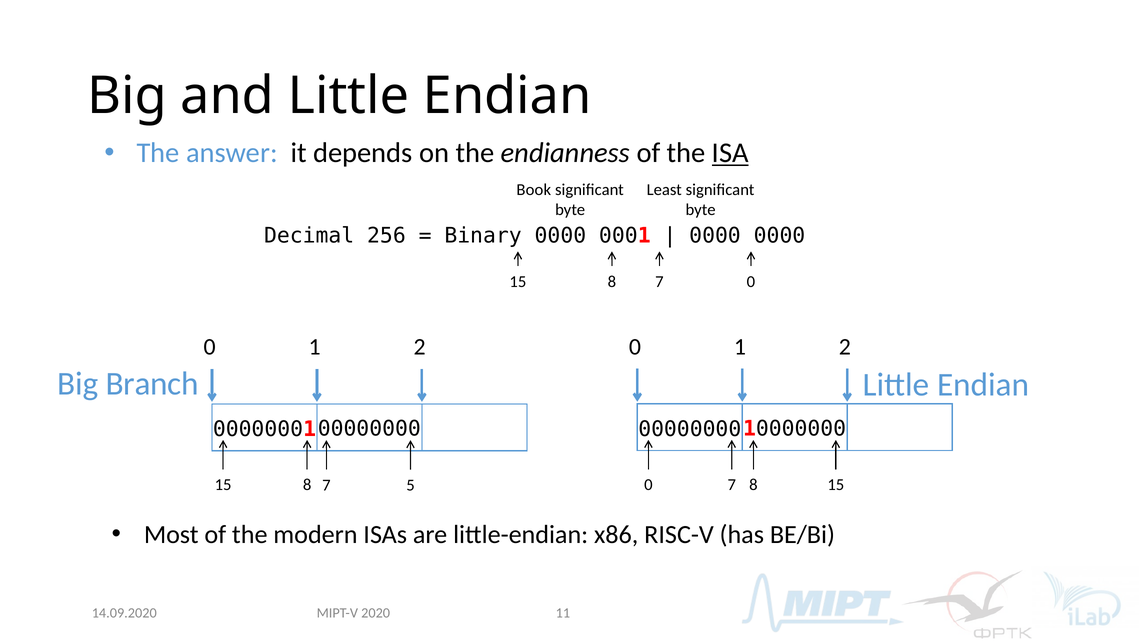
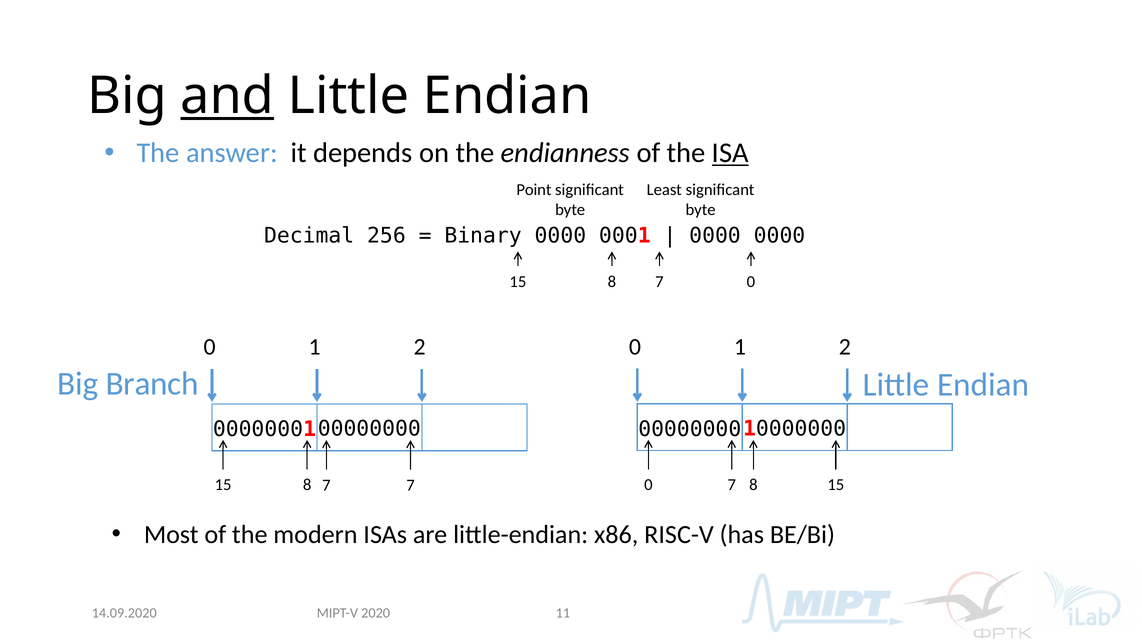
and underline: none -> present (227, 96)
Book: Book -> Point (534, 190)
7 5: 5 -> 7 (410, 485)
